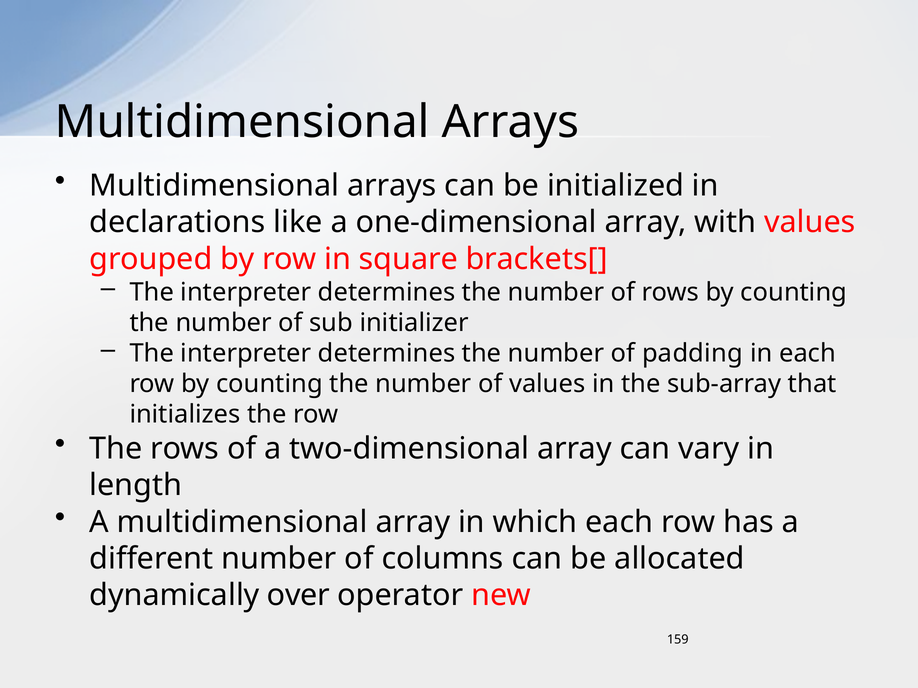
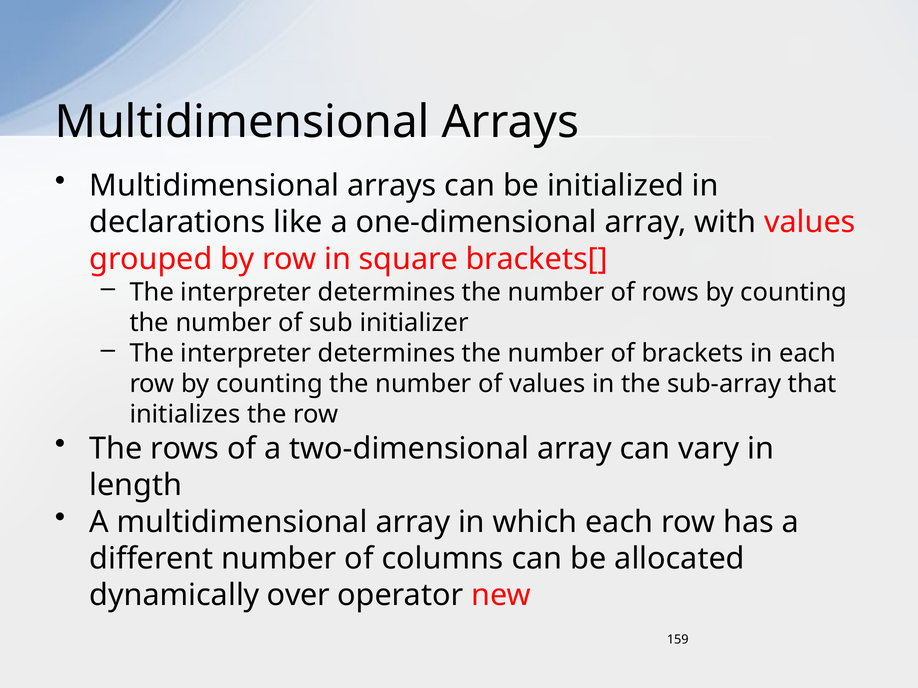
padding: padding -> brackets (693, 354)
